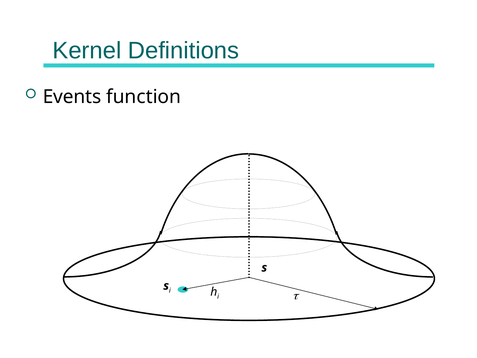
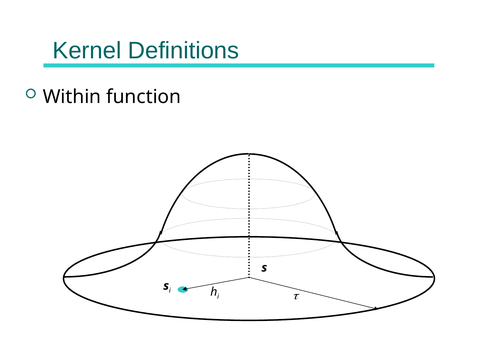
Events: Events -> Within (72, 97)
